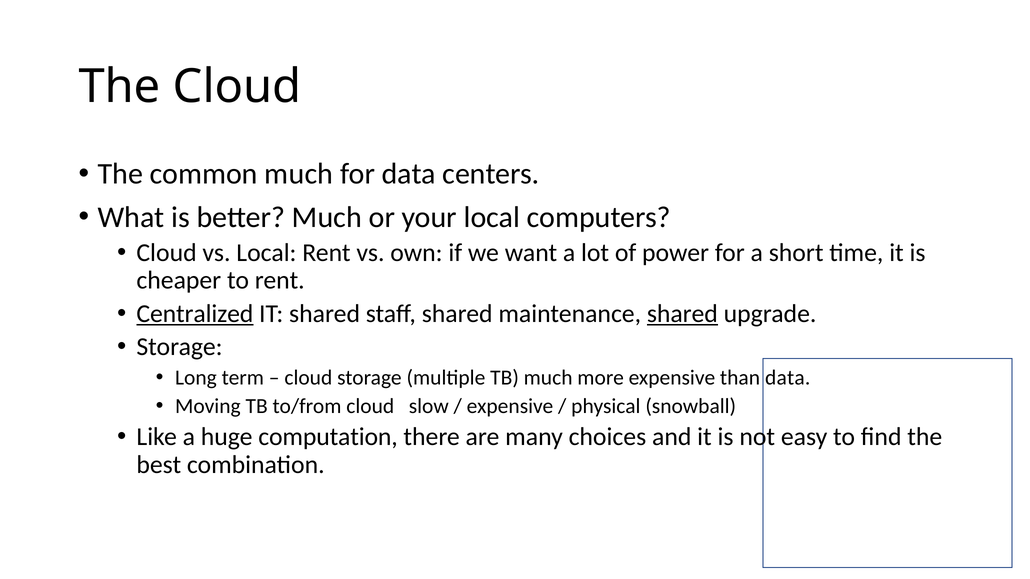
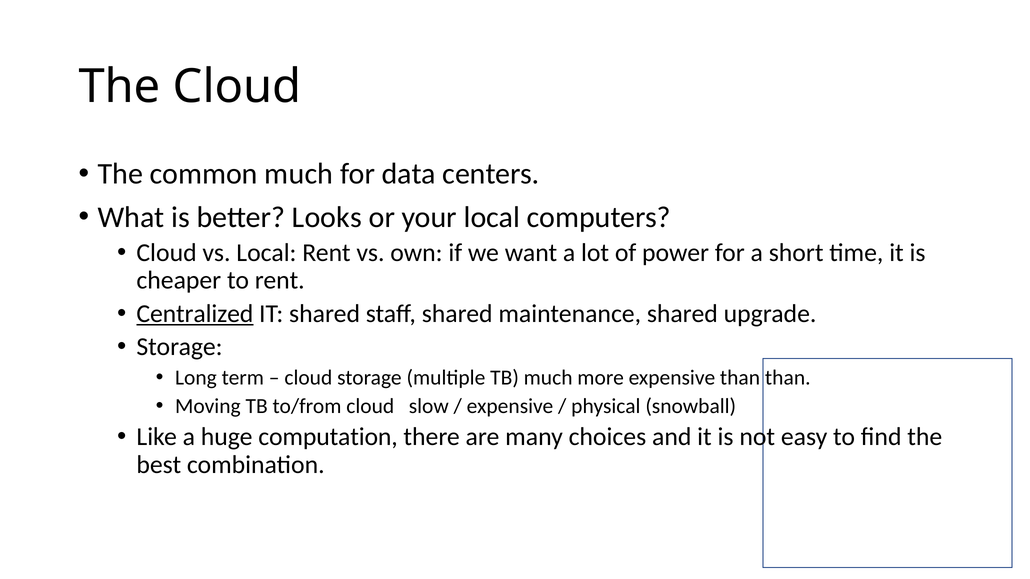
better Much: Much -> Looks (327, 217)
shared underline: present -> none (682, 314)
than data: data -> than (788, 378)
